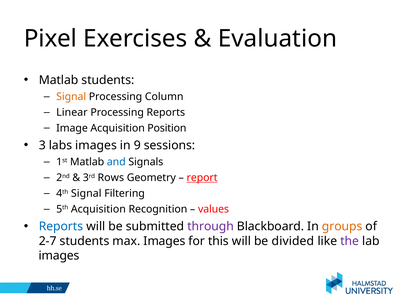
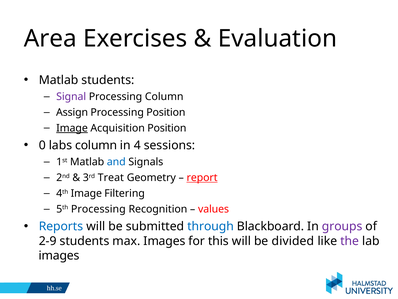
Pixel: Pixel -> Area (50, 38)
Signal colour: orange -> purple (71, 96)
Linear: Linear -> Assign (72, 112)
Processing Reports: Reports -> Position (166, 112)
Image underline: none -> present (72, 128)
3: 3 -> 0 (42, 145)
labs images: images -> column (96, 145)
9: 9 -> 4 (137, 145)
Rows: Rows -> Treat (111, 177)
4th Signal: Signal -> Image (86, 193)
5th Acquisition: Acquisition -> Processing (98, 209)
through colour: purple -> blue (211, 226)
groups colour: orange -> purple (342, 226)
2-7: 2-7 -> 2-9 (48, 241)
